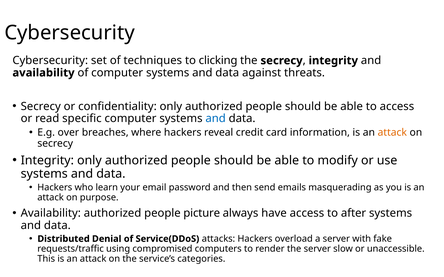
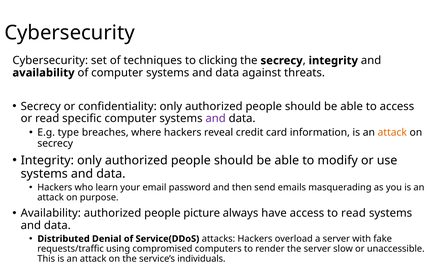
and colour: blue -> purple (216, 119)
over: over -> type (68, 133)
to after: after -> read (353, 214)
categories: categories -> individuals (201, 259)
